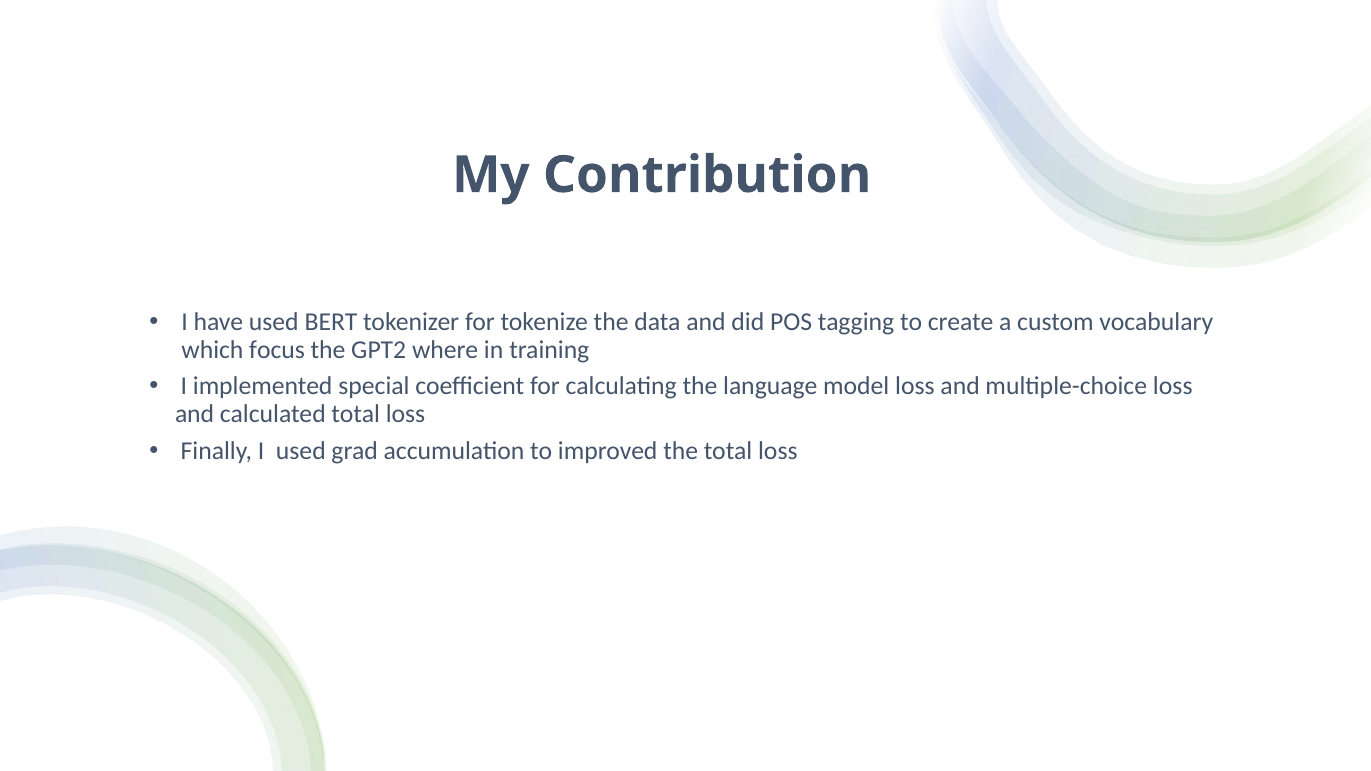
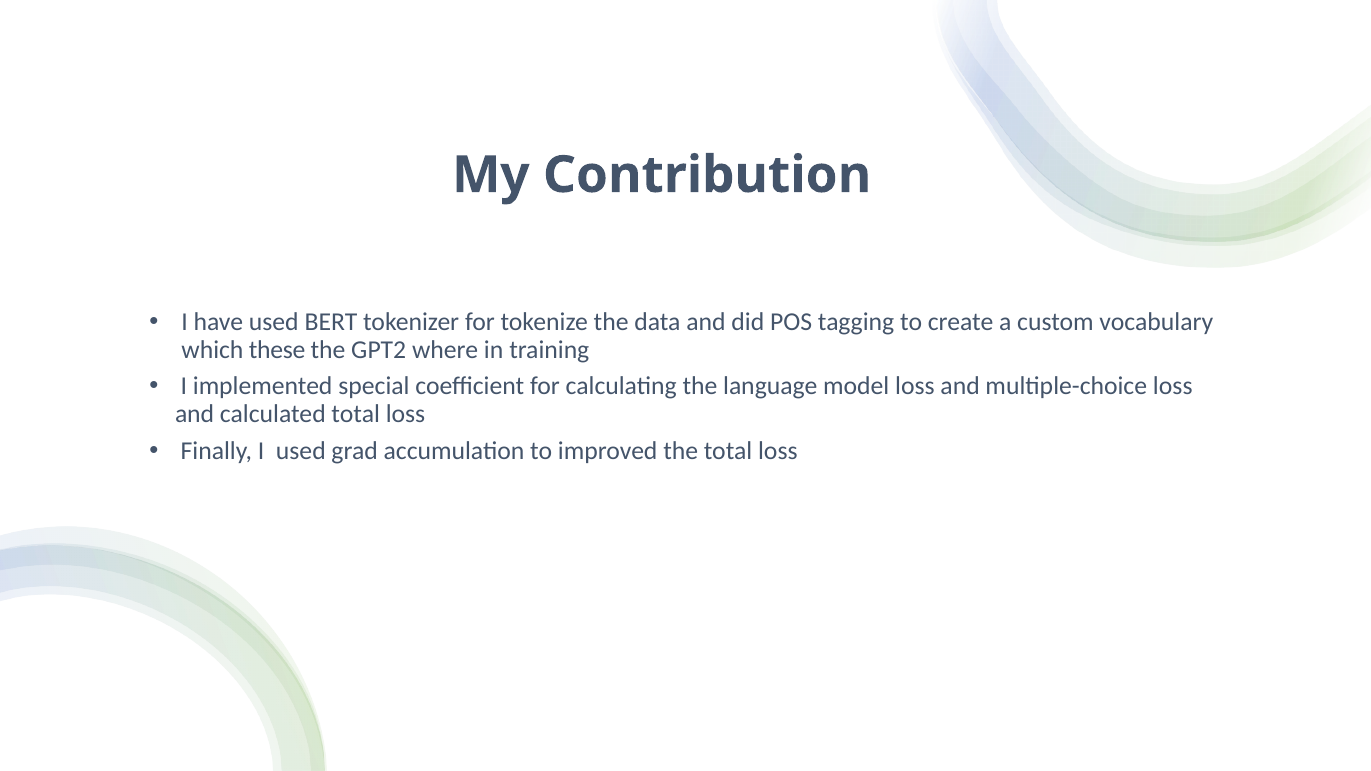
focus: focus -> these (277, 350)
